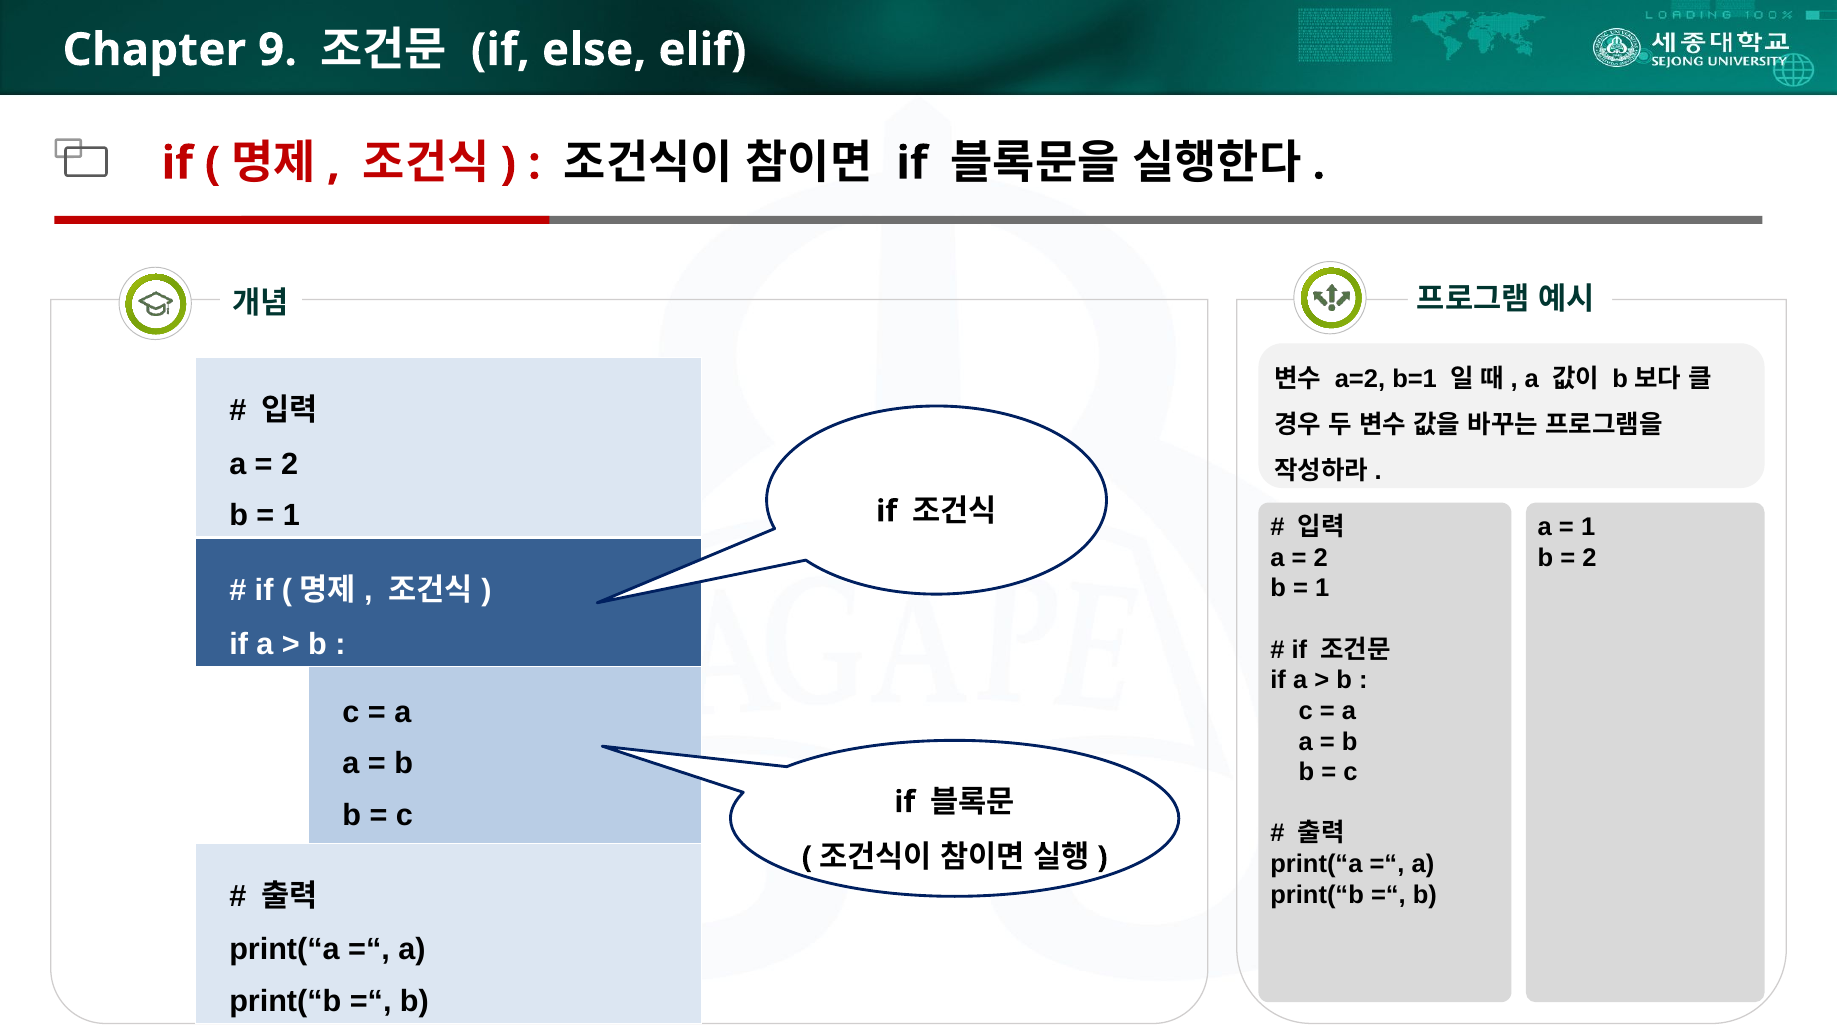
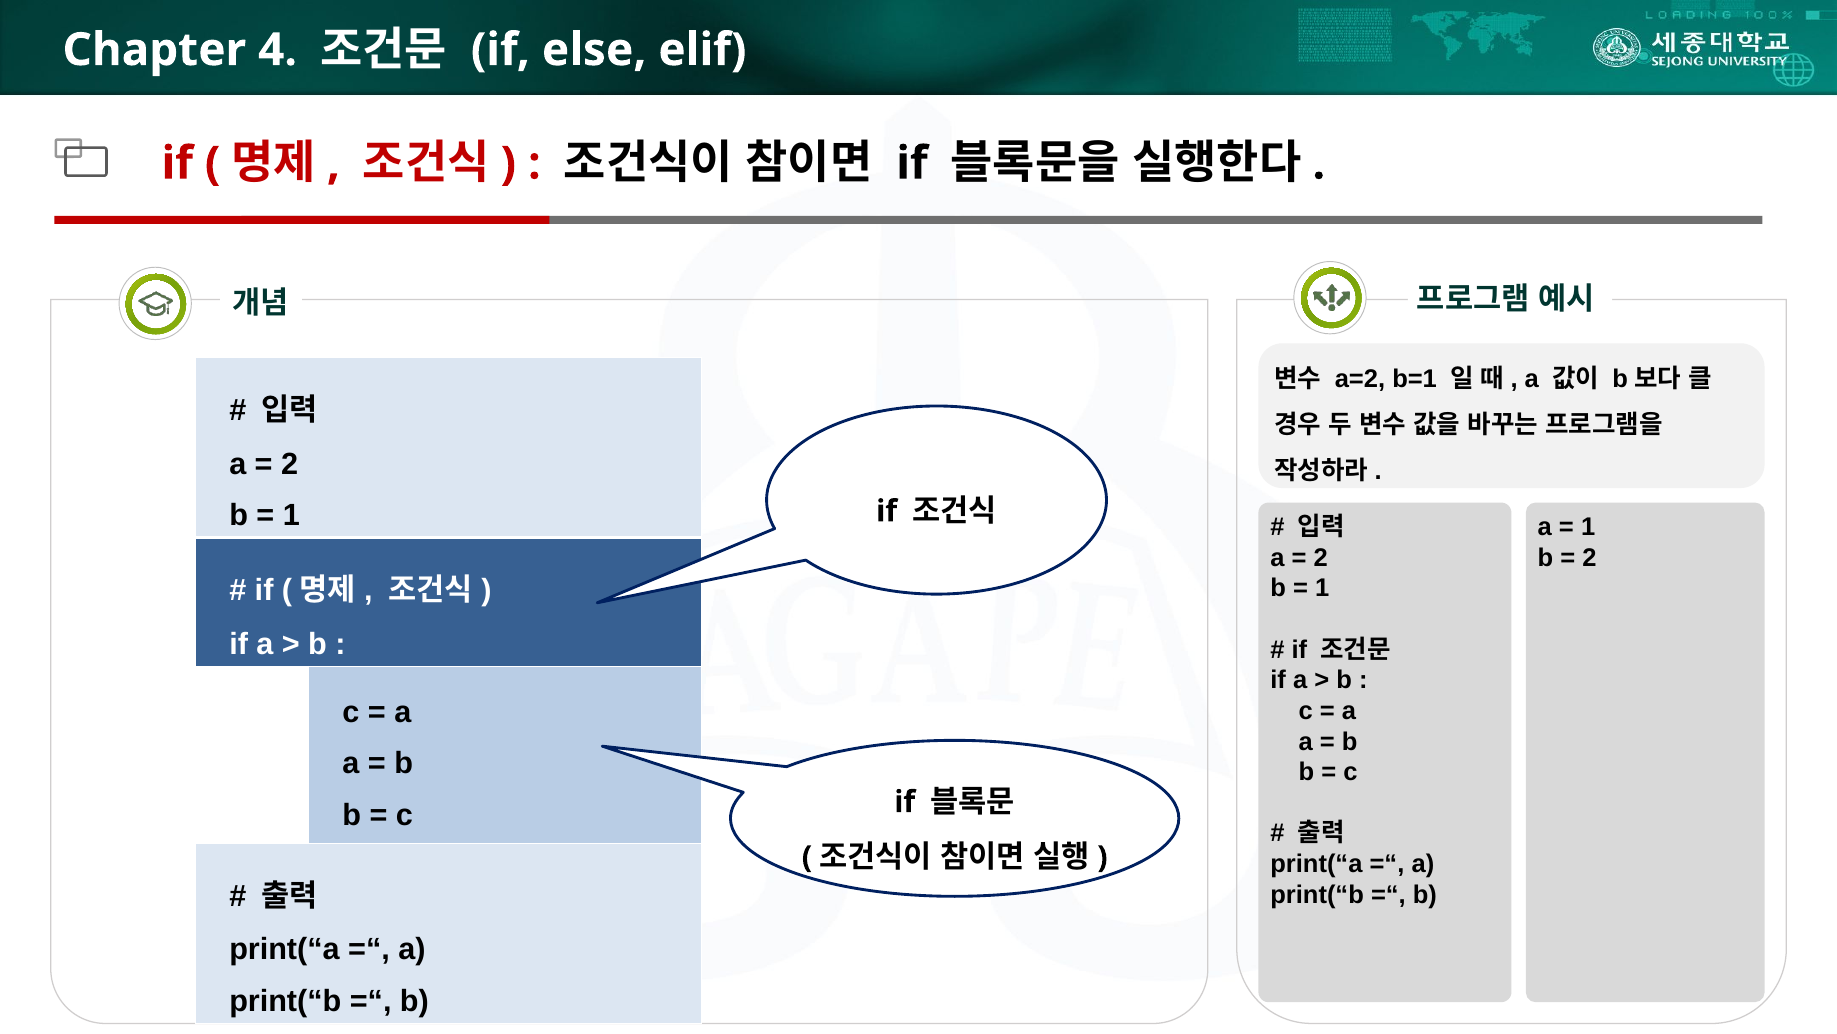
9: 9 -> 4 (278, 50)
